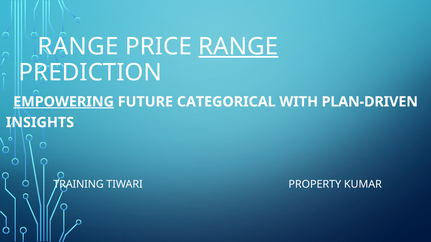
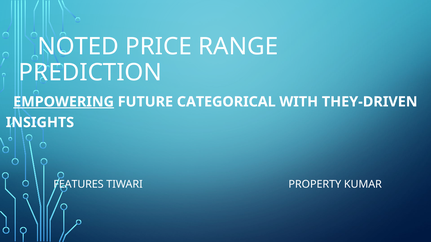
RANGE: RANGE -> NOTED (78, 47)
RANGE underline: present -> none (238, 47)
PLAN-DRIVEN: PLAN-DRIVEN -> THEY-DRIVEN (370, 102)
TRAINING: TRAINING -> FEATURES (78, 185)
